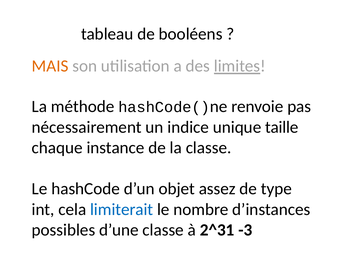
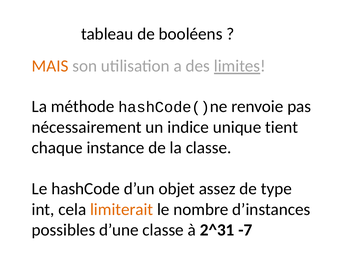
taille: taille -> tient (282, 127)
limiterait colour: blue -> orange (122, 210)
-3: -3 -> -7 (245, 230)
